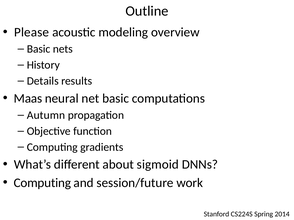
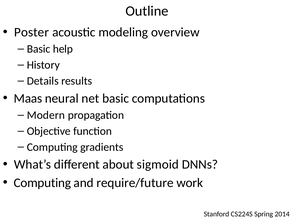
Please: Please -> Poster (32, 32)
nets: nets -> help (63, 49)
Autumn: Autumn -> Modern (46, 115)
session/future: session/future -> require/future (135, 183)
